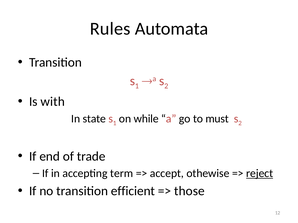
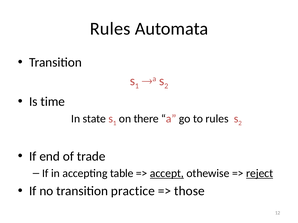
with: with -> time (53, 102)
while: while -> there (146, 119)
to must: must -> rules (217, 119)
term: term -> table (122, 174)
accept underline: none -> present (167, 174)
efficient: efficient -> practice (133, 191)
